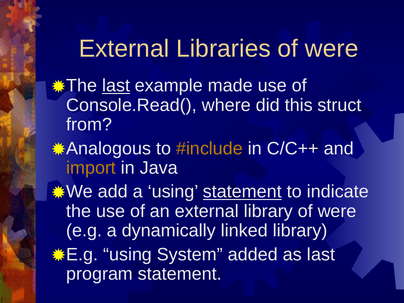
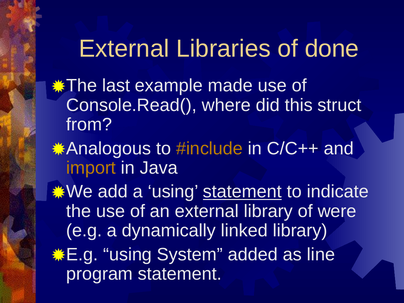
Libraries of were: were -> done (332, 49)
last underline: present -> none (116, 86)
as last: last -> line (321, 254)
